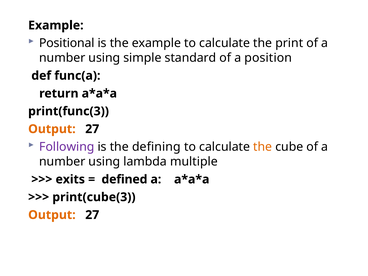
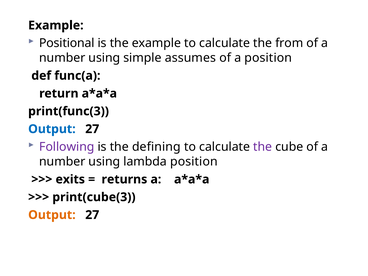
print: print -> from (289, 43)
standard: standard -> assumes (190, 58)
Output colour: orange -> blue (52, 129)
the colour: orange -> purple (263, 147)
lambda multiple: multiple -> position (194, 162)
defined: defined -> returns (124, 179)
